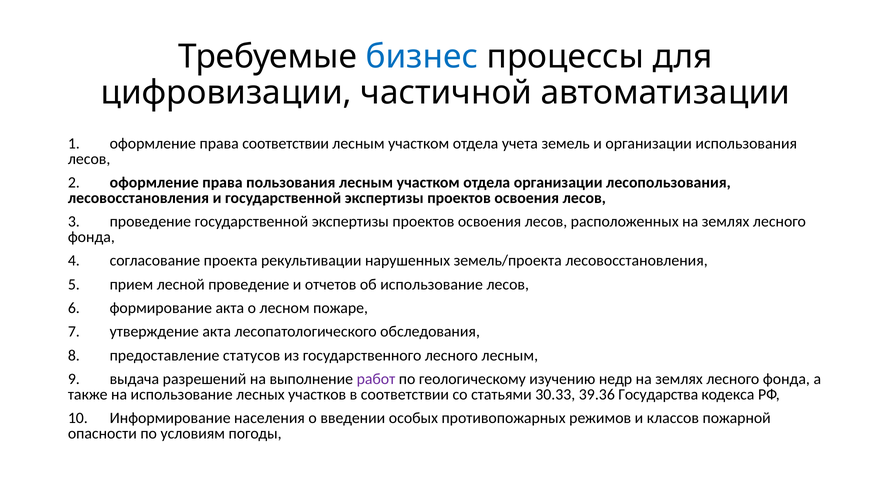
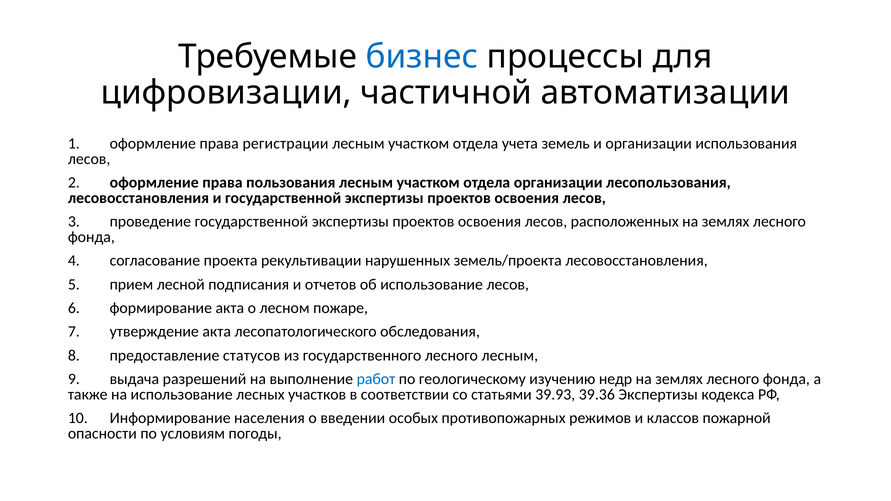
права соответствии: соответствии -> регистрации (285, 144)
лесной проведение: проведение -> подписания (249, 285)
работ colour: purple -> blue (376, 379)
30.33: 30.33 -> 39.93 (555, 395)
39.36 Государства: Государства -> Экспертизы (658, 395)
